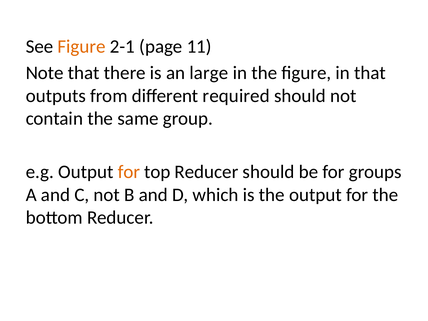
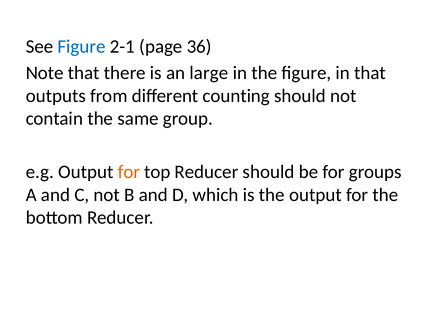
Figure colour: orange -> blue (82, 46)
11: 11 -> 36 (199, 46)
required: required -> counting (236, 96)
